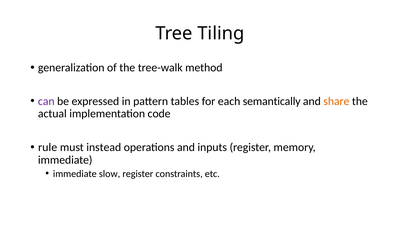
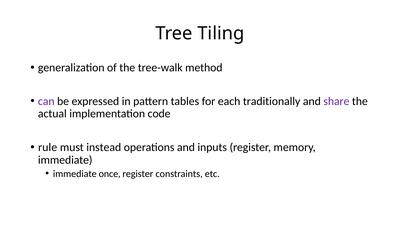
semantically: semantically -> traditionally (272, 101)
share colour: orange -> purple (336, 101)
slow: slow -> once (110, 174)
